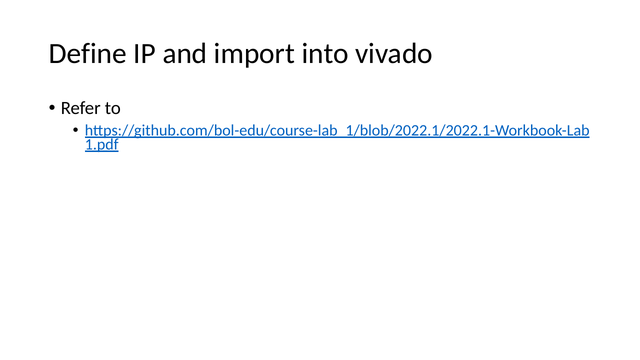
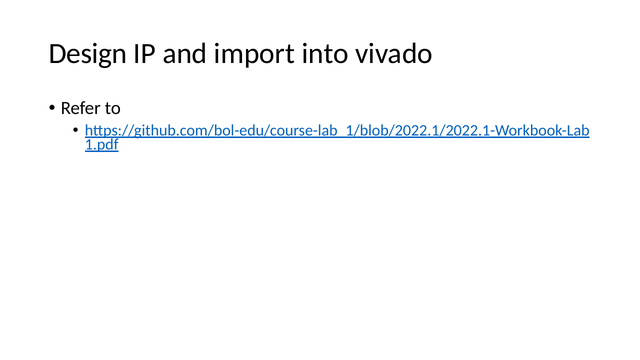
Define: Define -> Design (88, 54)
